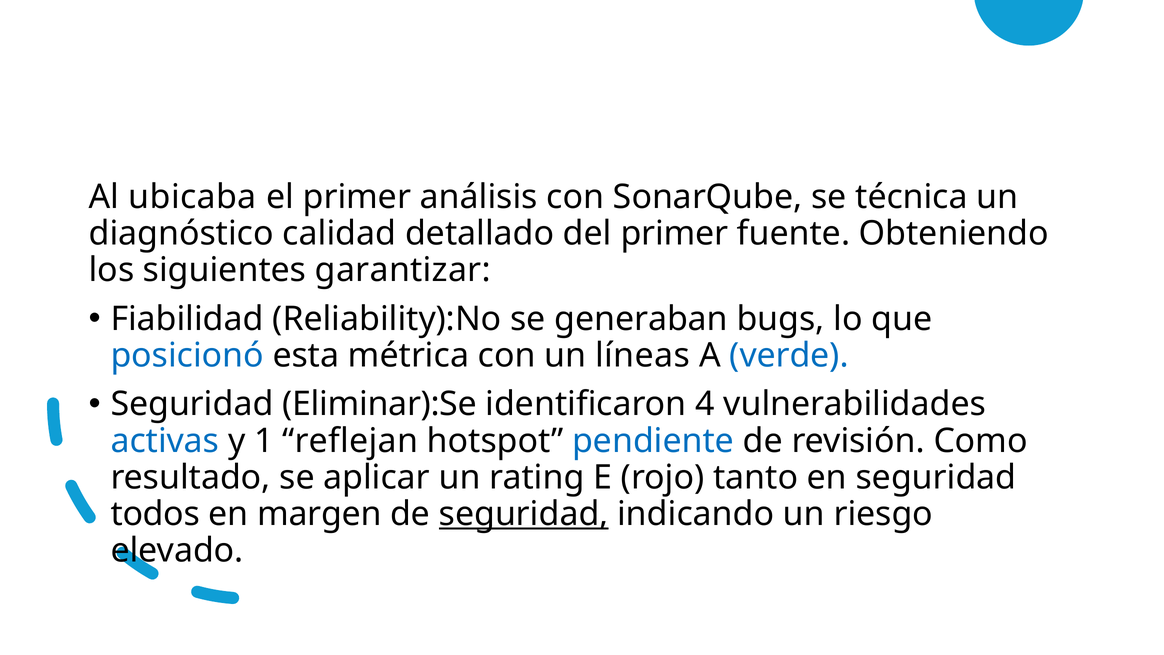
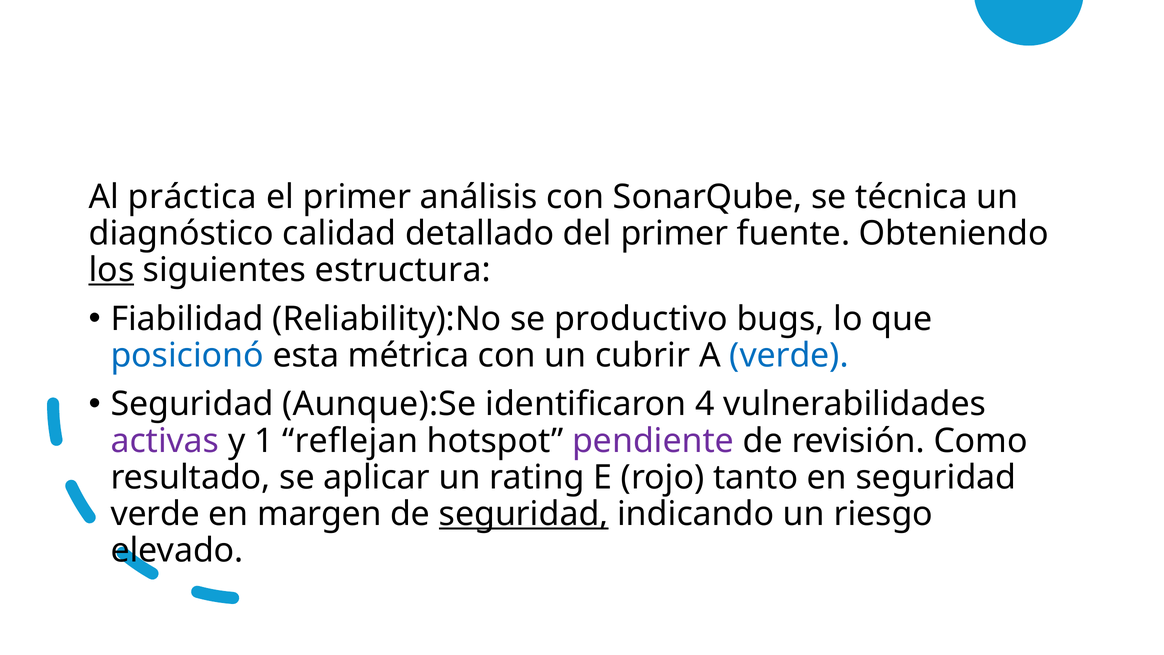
ubicaba: ubicaba -> práctica (192, 197)
los underline: none -> present (112, 270)
garantizar: garantizar -> estructura (403, 270)
generaban: generaban -> productivo (641, 319)
líneas: líneas -> cubrir (643, 355)
Eliminar):Se: Eliminar):Se -> Aunque):Se (379, 404)
activas colour: blue -> purple (165, 441)
pendiente colour: blue -> purple (653, 441)
todos: todos -> verde (155, 514)
